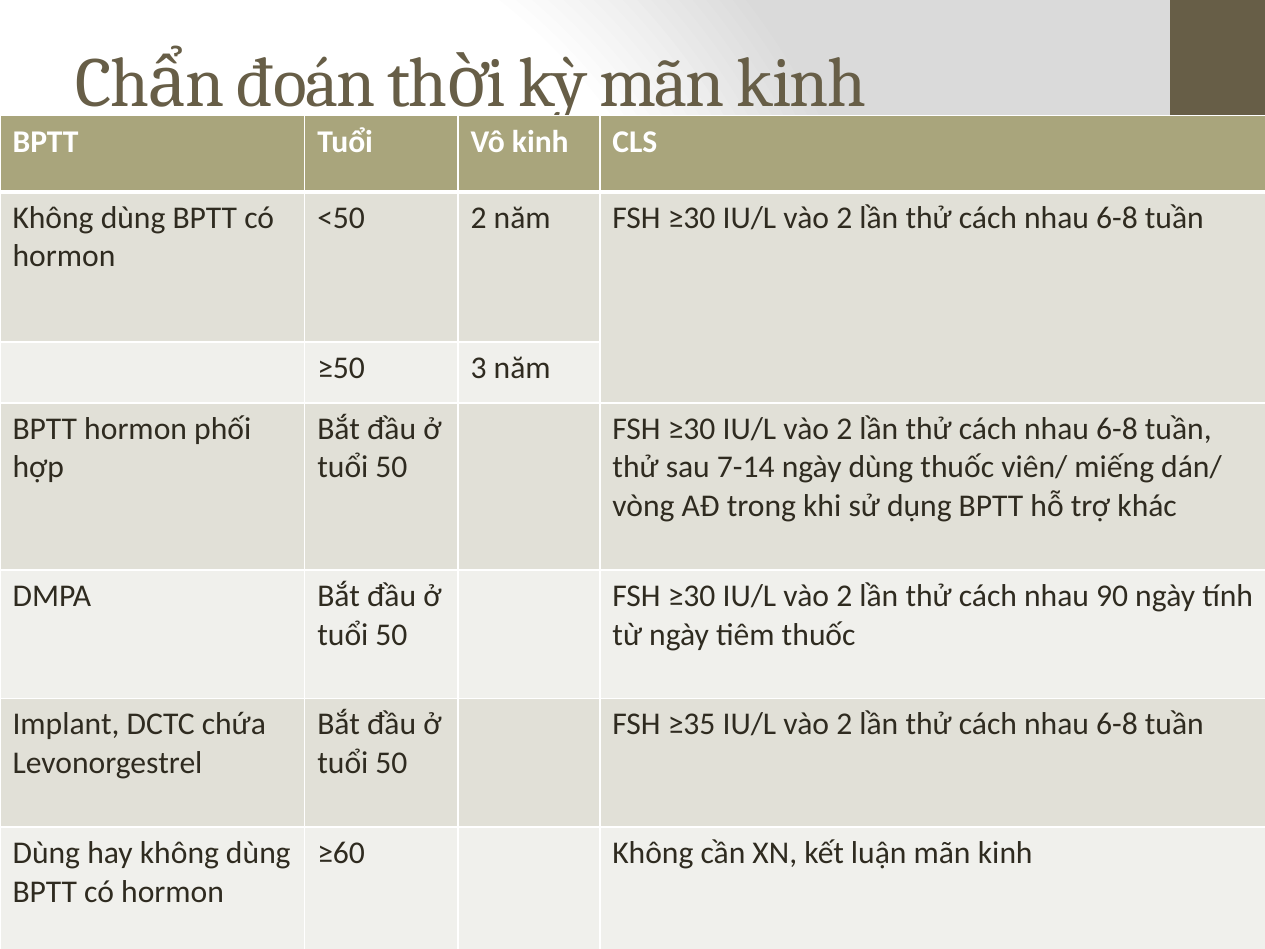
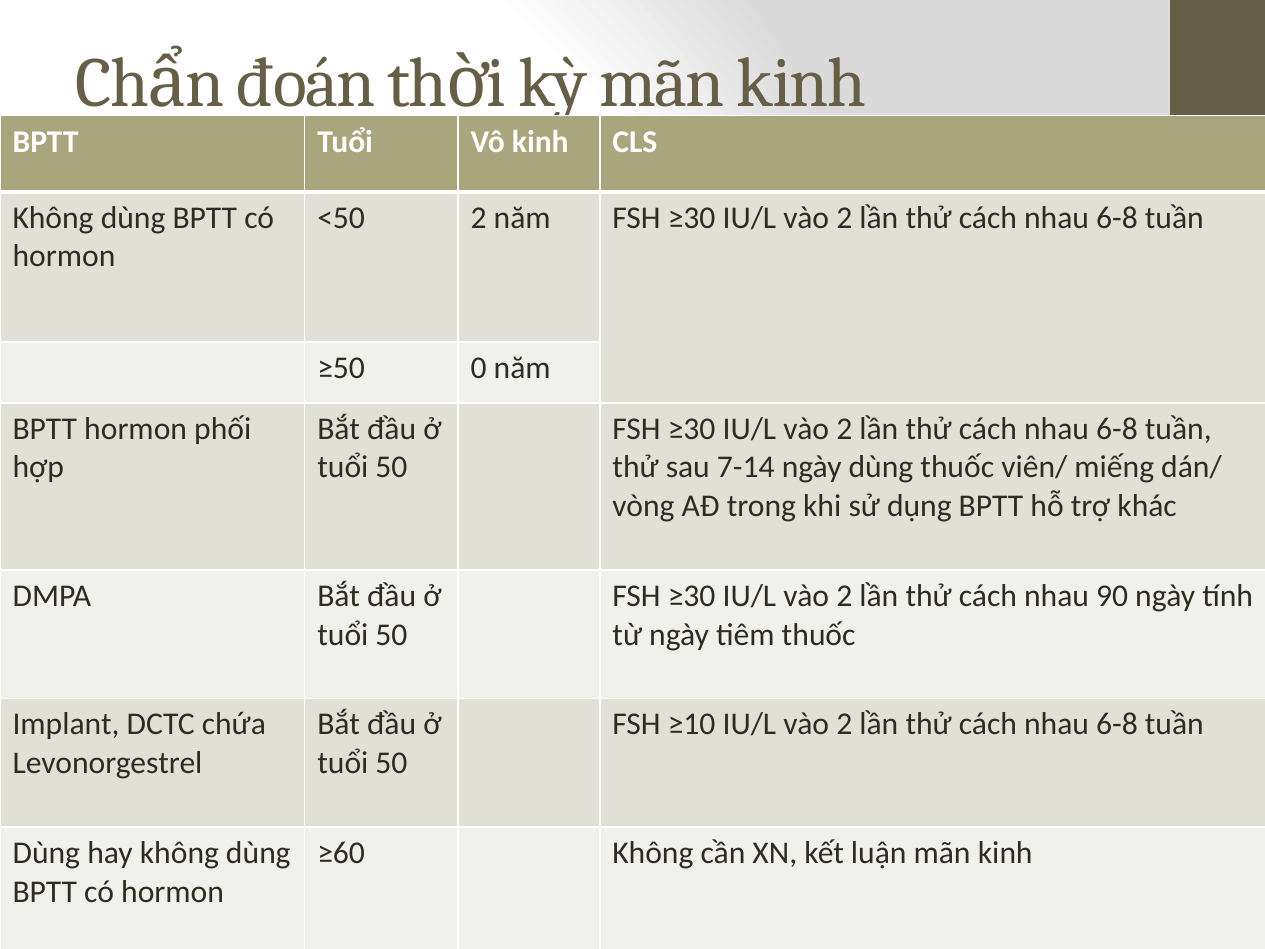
3: 3 -> 0 (479, 368)
≥35: ≥35 -> ≥10 (692, 724)
